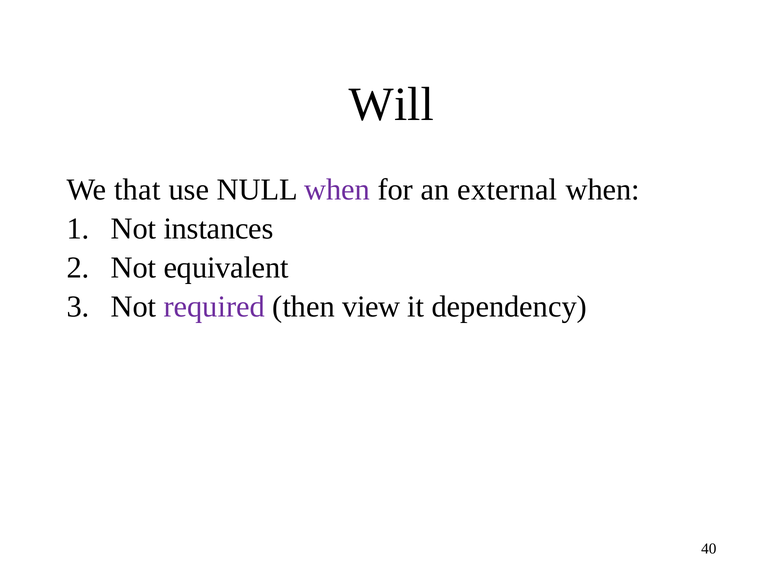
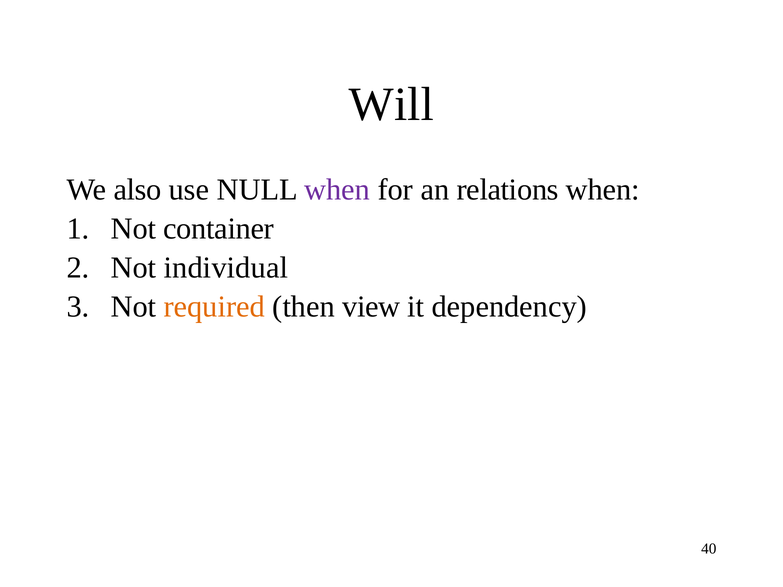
that: that -> also (138, 190)
external: external -> relations (508, 190)
instances: instances -> container (219, 229)
equivalent: equivalent -> individual (226, 268)
required colour: purple -> orange (214, 307)
